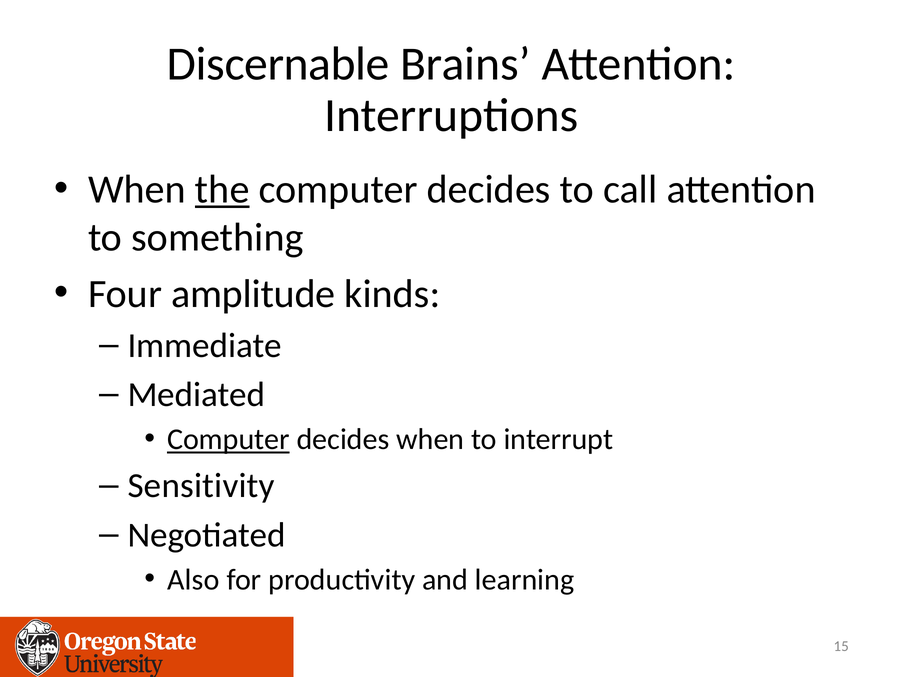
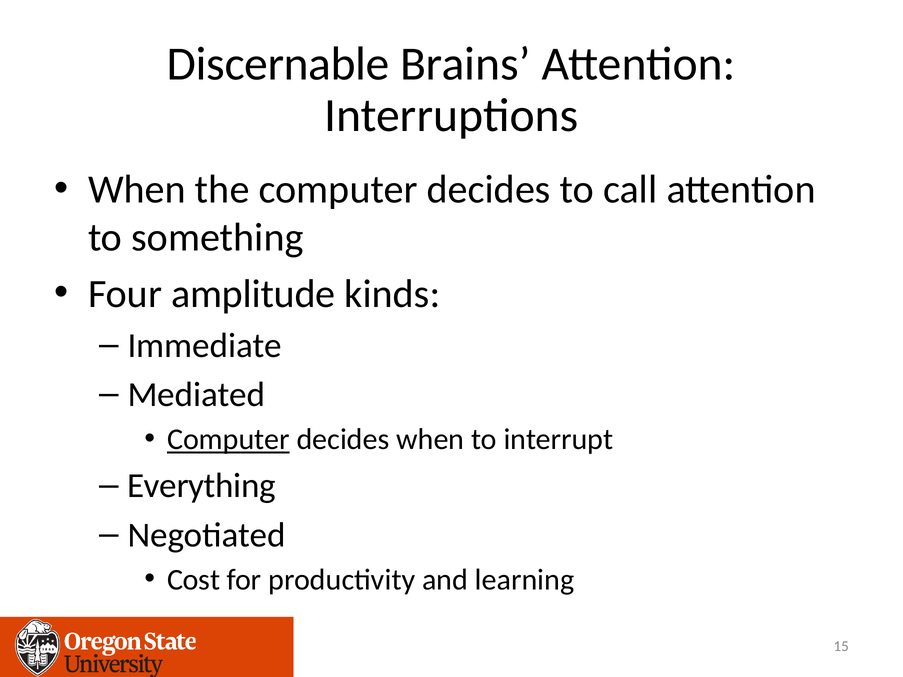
the underline: present -> none (222, 189)
Sensitivity: Sensitivity -> Everything (201, 486)
Also: Also -> Cost (194, 580)
